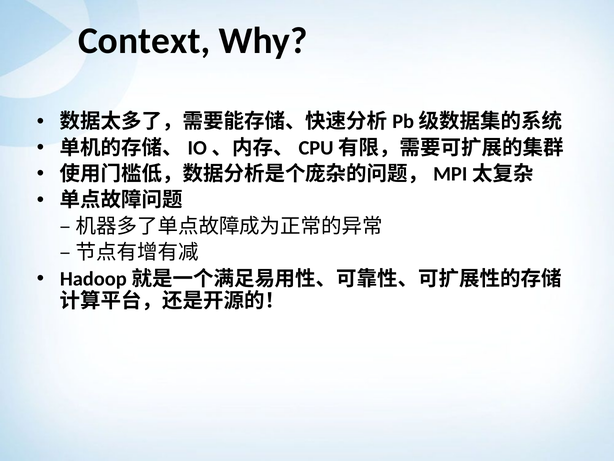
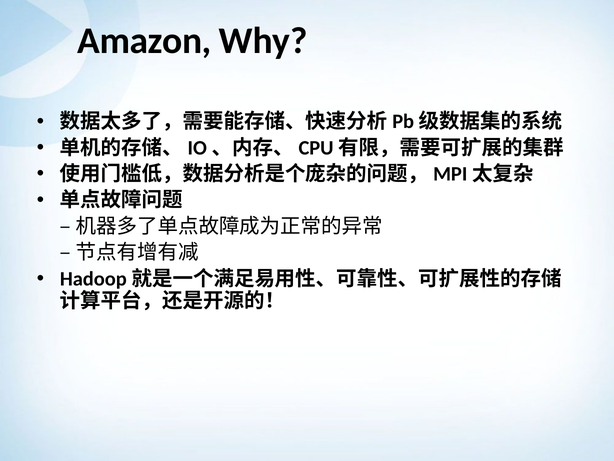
Context: Context -> Amazon (144, 41)
